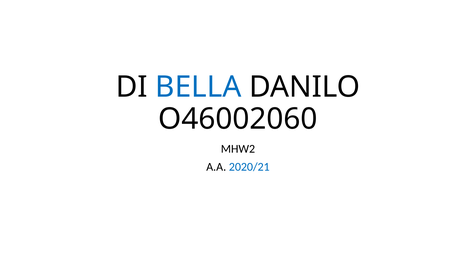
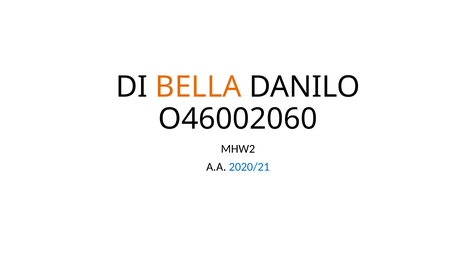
BELLA colour: blue -> orange (198, 87)
